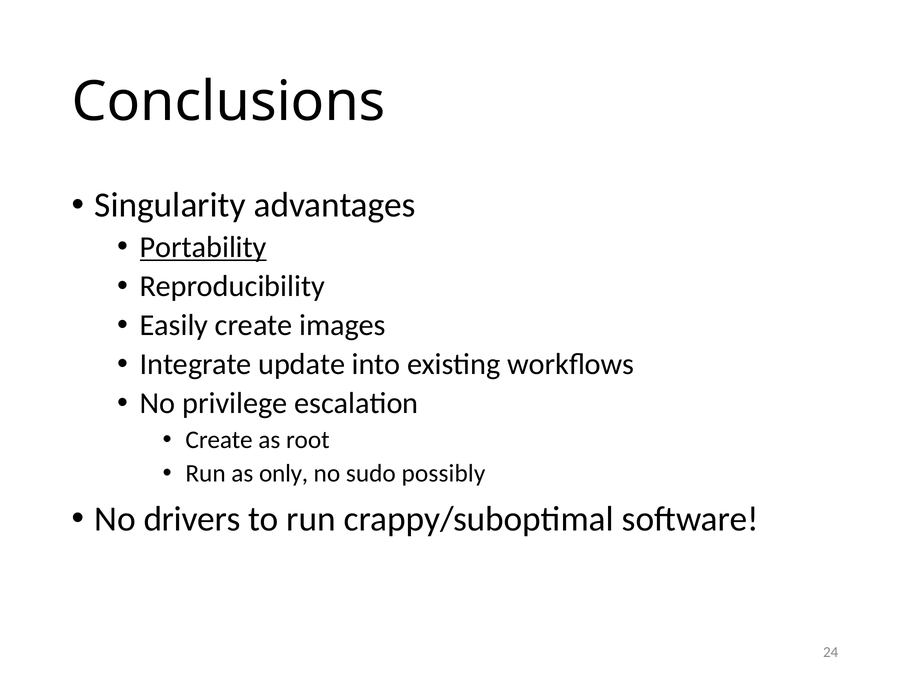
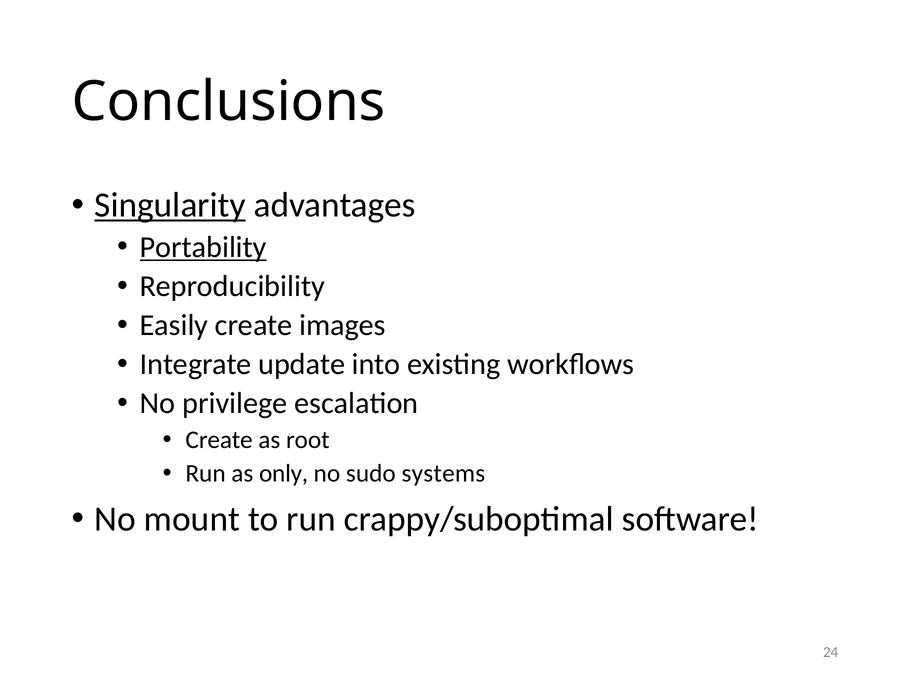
Singularity underline: none -> present (170, 205)
possibly: possibly -> systems (443, 473)
drivers: drivers -> mount (192, 518)
